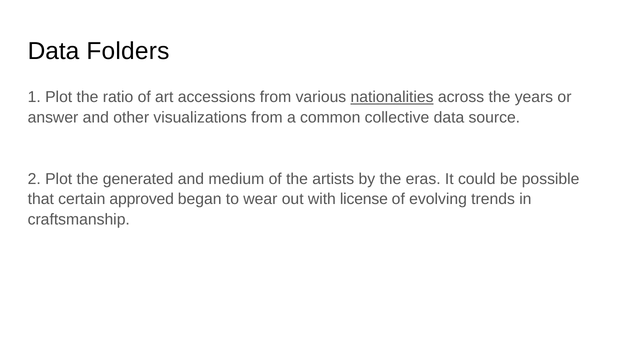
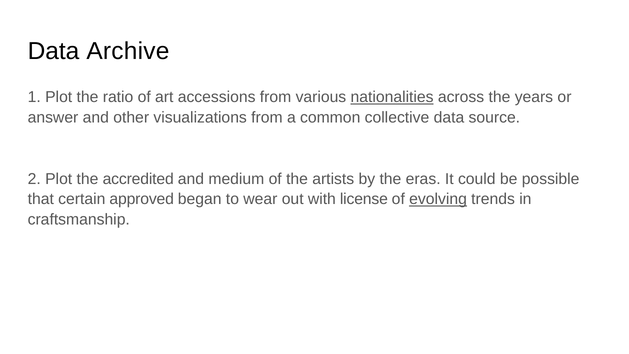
Folders: Folders -> Archive (128, 51)
generated: generated -> accredited (138, 179)
evolving underline: none -> present (438, 199)
